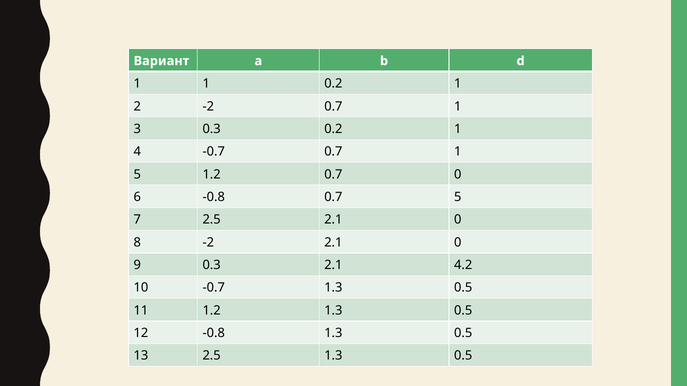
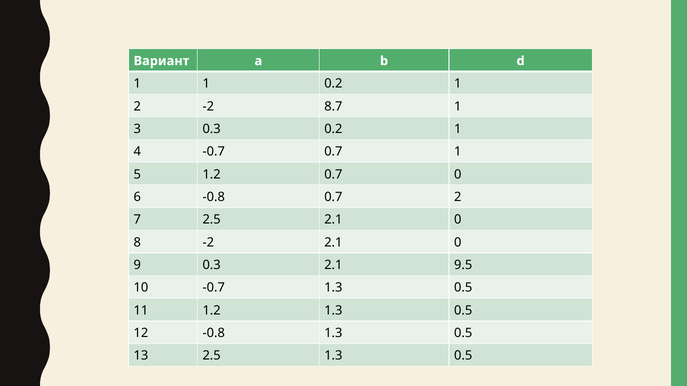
-2 0.7: 0.7 -> 8.7 (333, 106)
0.7 5: 5 -> 2 (458, 197)
4.2: 4.2 -> 9.5 (463, 265)
